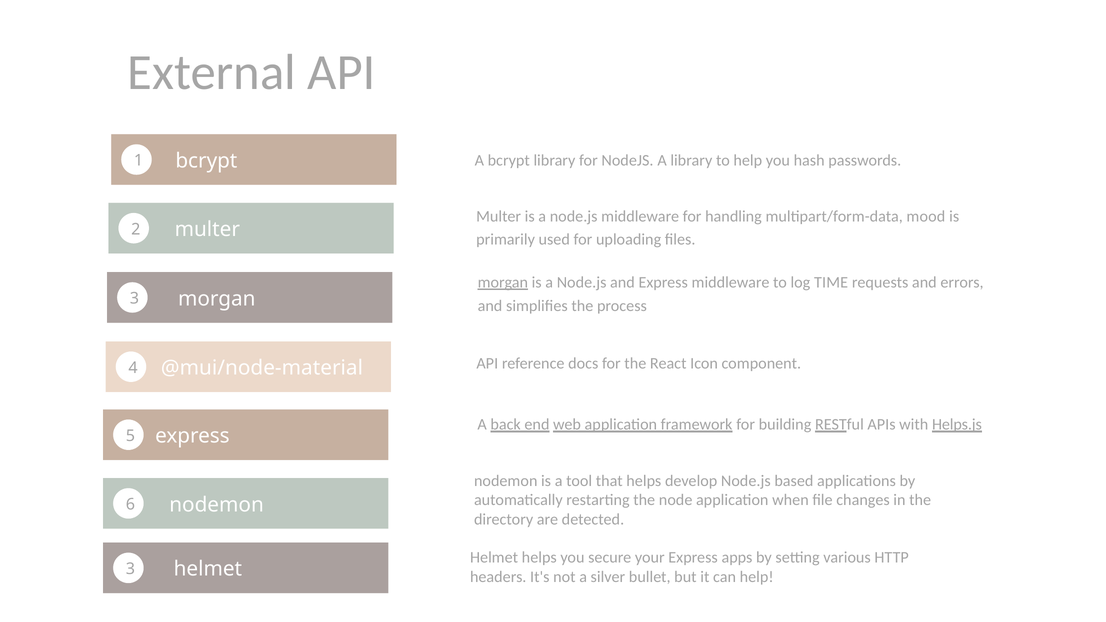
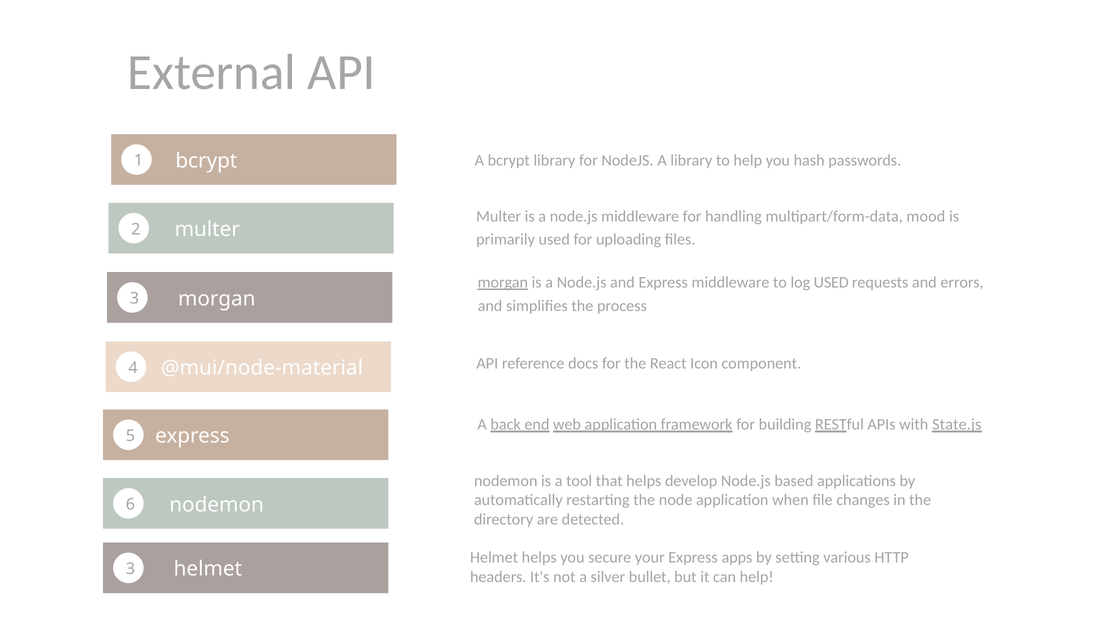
log TIME: TIME -> USED (831, 282)
Helps.js: Helps.js -> State.js (957, 425)
